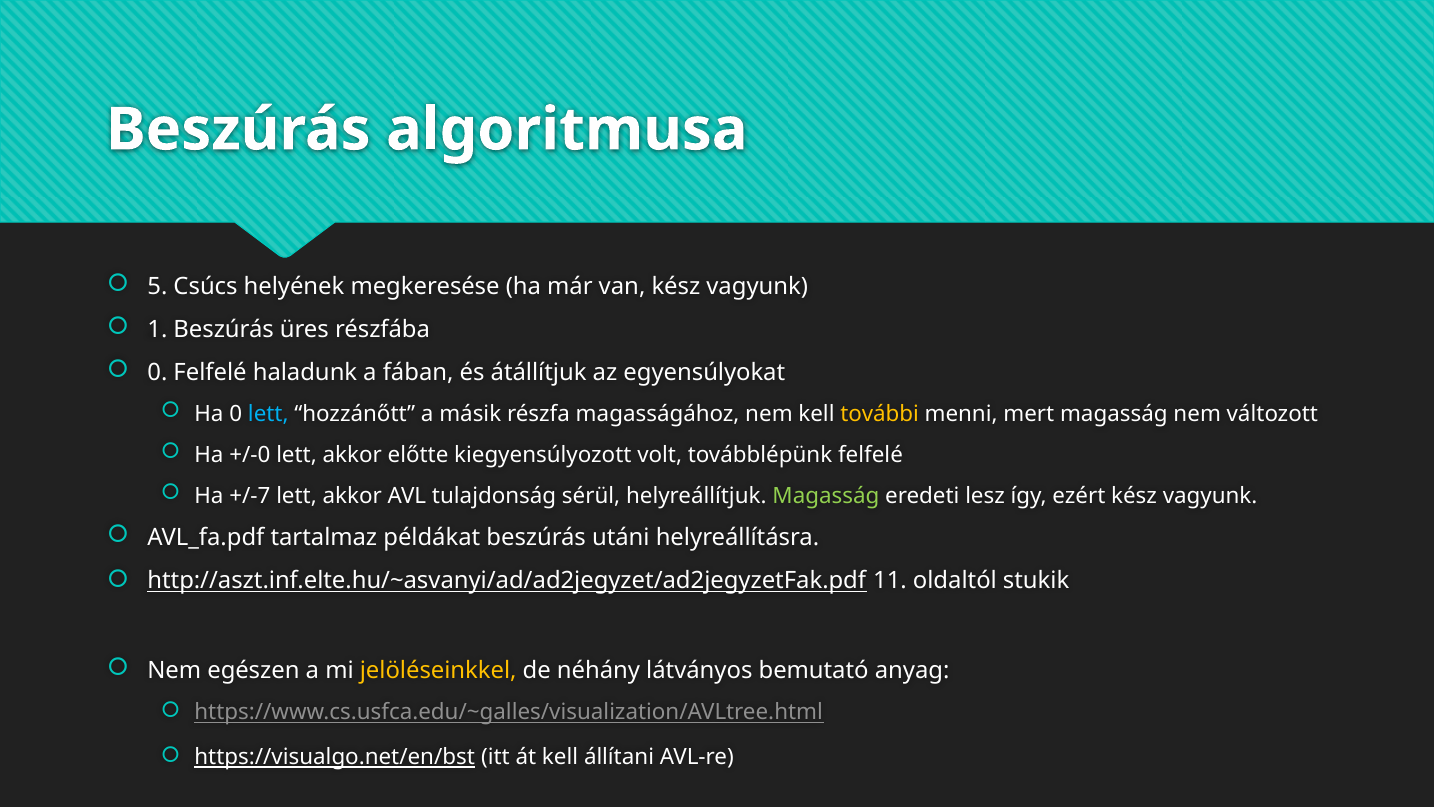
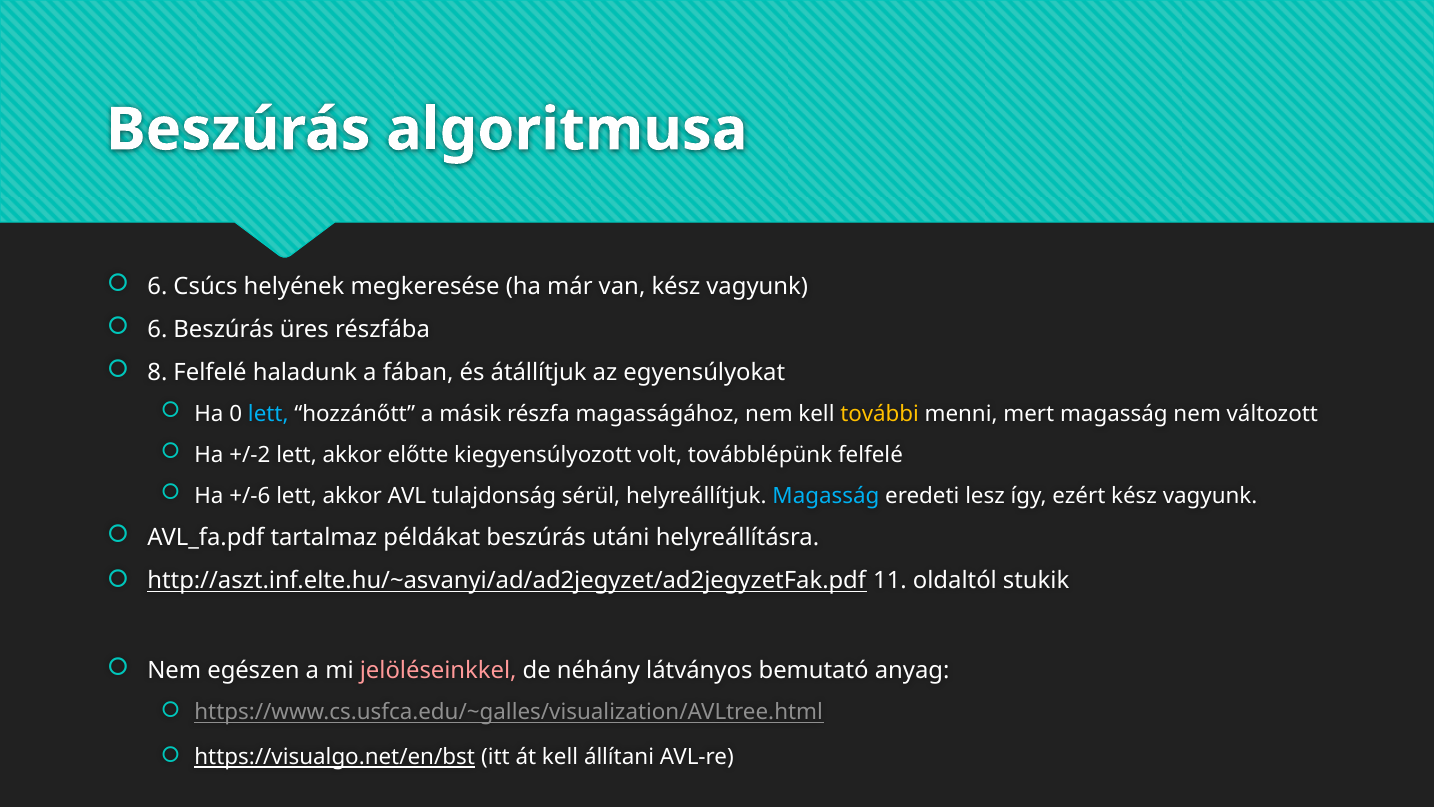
5: 5 -> 6 (157, 287)
1: 1 -> 6 (157, 330)
0: 0 -> 8 (157, 373)
+/-0: +/-0 -> +/-2 (250, 455)
+/-7: +/-7 -> +/-6 (250, 495)
Magasság colour: light green -> light blue (826, 495)
jelöléseinkkel colour: yellow -> pink (438, 671)
